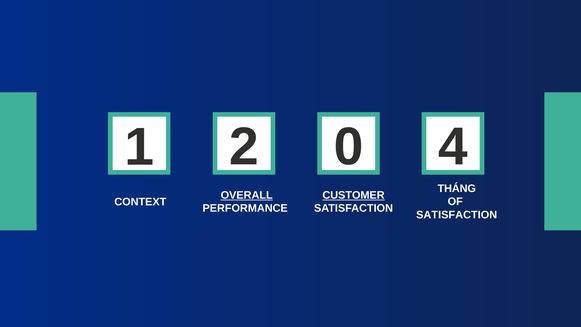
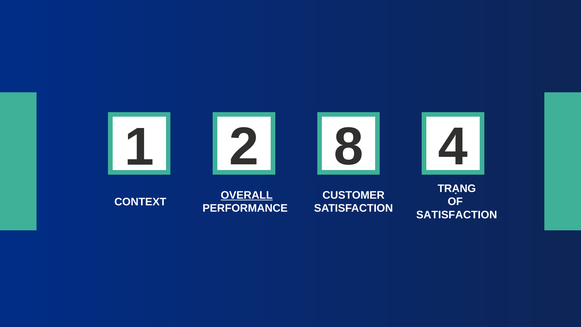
0: 0 -> 8 (349, 147)
THÁNG: THÁNG -> TRẠNG (457, 189)
CUSTOMER underline: present -> none (354, 195)
